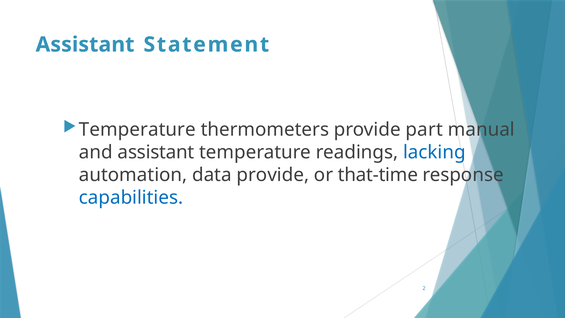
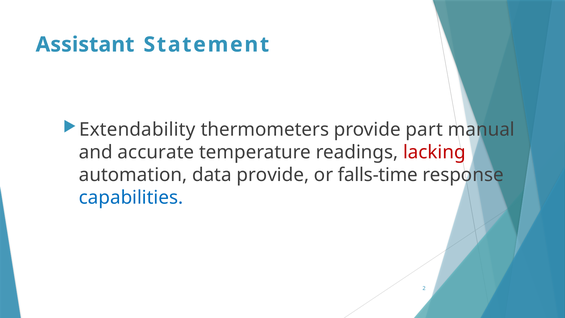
Temperature: Temperature -> Extendability (137, 129)
and assistant: assistant -> accurate (156, 152)
lacking colour: blue -> red (434, 152)
that-time: that-time -> falls-time (378, 175)
